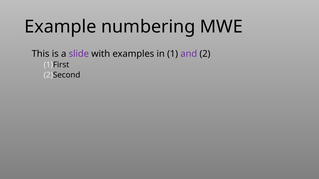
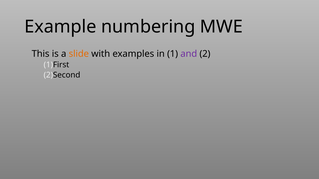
slide colour: purple -> orange (79, 54)
